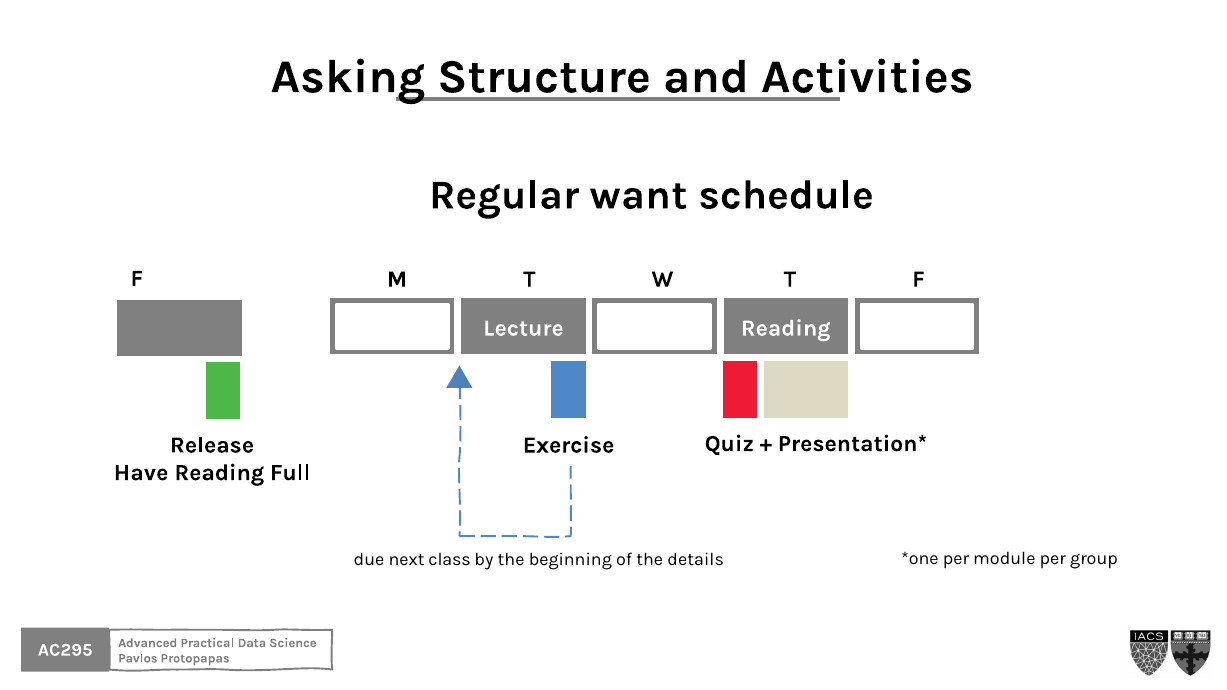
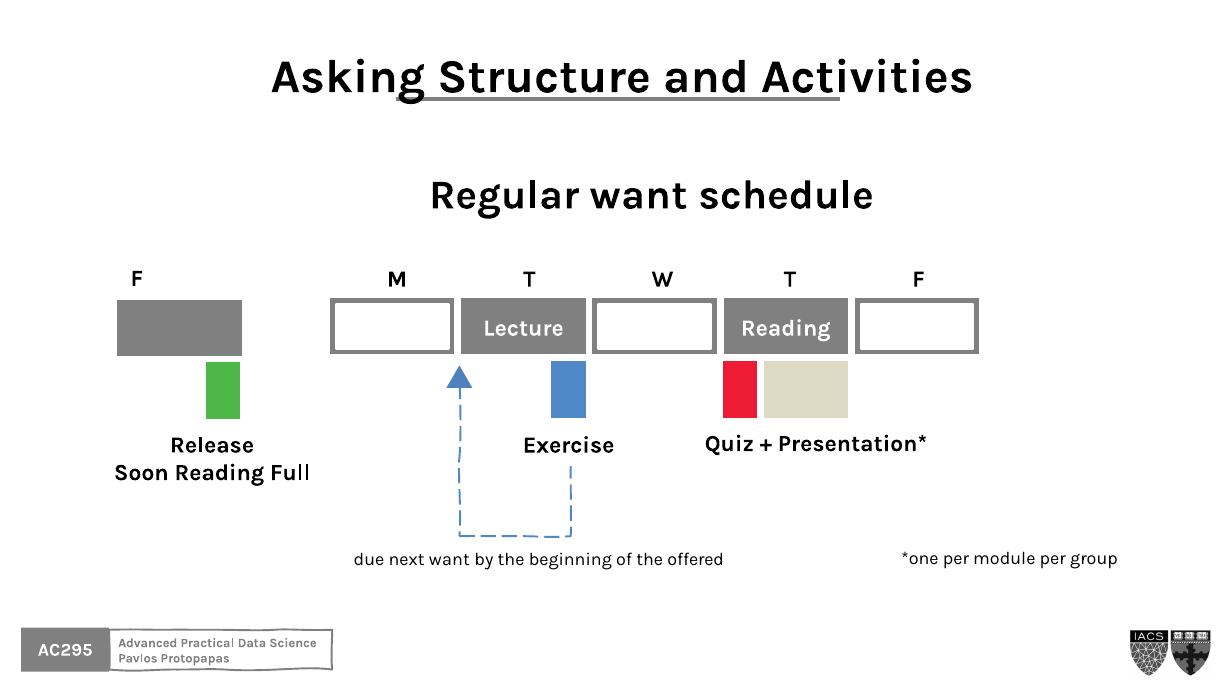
Have: Have -> Soon (141, 473)
next class: class -> want (449, 559)
details: details -> offered (696, 559)
